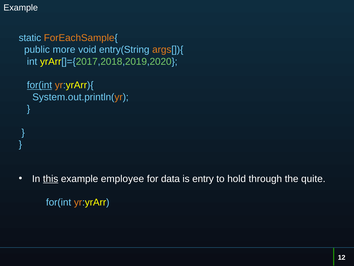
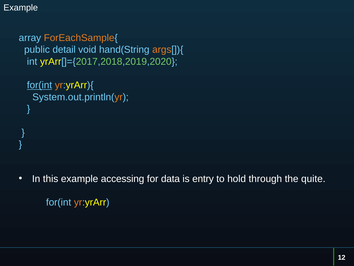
static: static -> array (30, 38)
more: more -> detail (64, 50)
entry(String: entry(String -> hand(String (124, 50)
this underline: present -> none (51, 178)
employee: employee -> accessing (123, 178)
